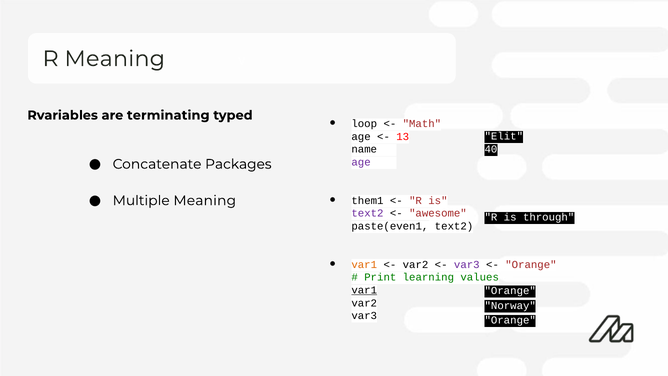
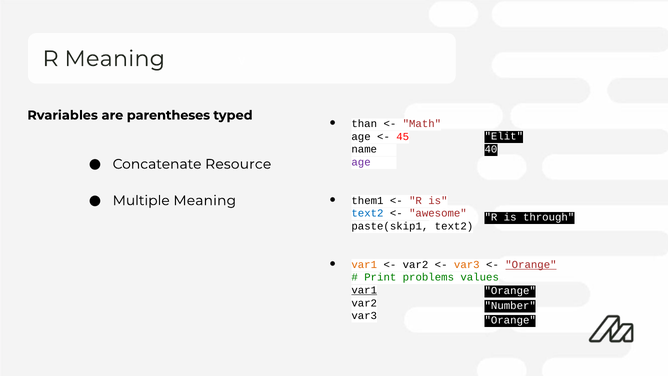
terminating: terminating -> parentheses (168, 115)
loop: loop -> than (364, 124)
13: 13 -> 45 (403, 136)
Packages: Packages -> Resource (238, 164)
text2 colour: purple -> blue (367, 213)
paste(even1: paste(even1 -> paste(skip1 (390, 226)
var3 colour: purple -> orange (467, 264)
Orange underline: none -> present (531, 264)
learning: learning -> problems (428, 277)
Norway: Norway -> Number (510, 305)
